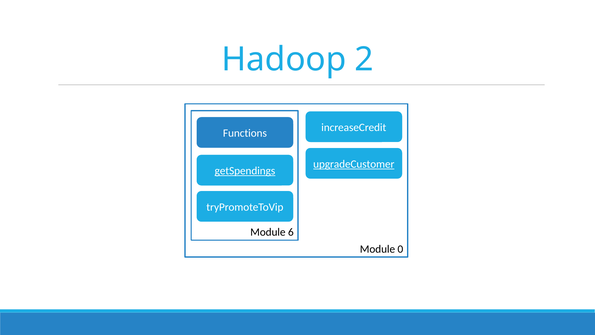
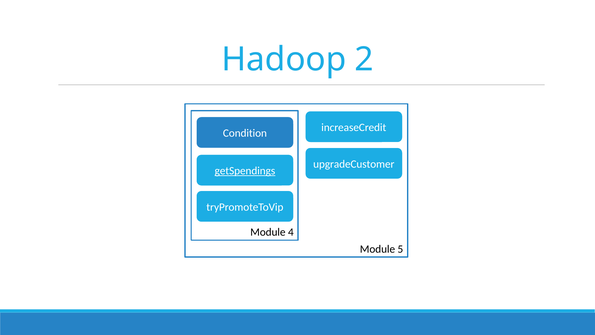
Functions: Functions -> Condition (245, 133)
upgradeCustomer underline: present -> none (354, 164)
6: 6 -> 4 (291, 232)
0: 0 -> 5 (400, 249)
